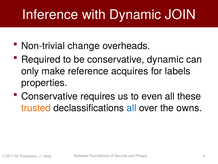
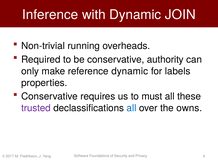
change: change -> running (84, 46)
conservative dynamic: dynamic -> authority (165, 59)
reference acquires: acquires -> dynamic (130, 71)
even: even -> must (152, 96)
trusted colour: orange -> purple (36, 108)
